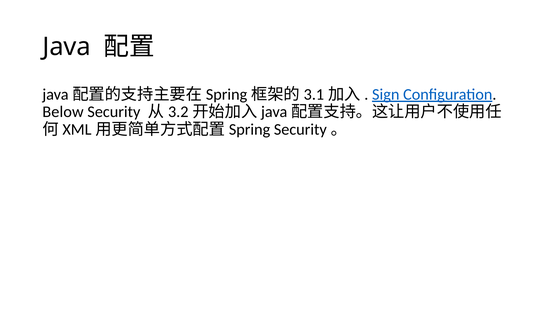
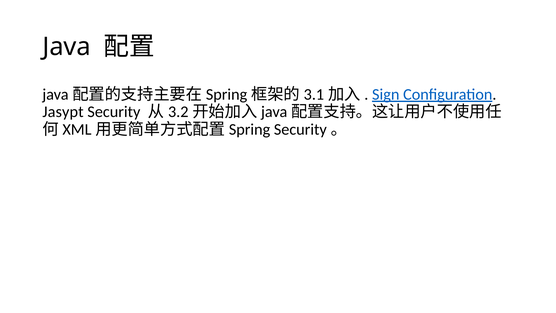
Below: Below -> Jasypt (63, 112)
